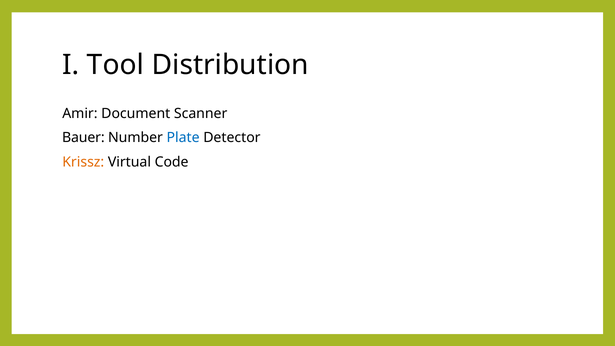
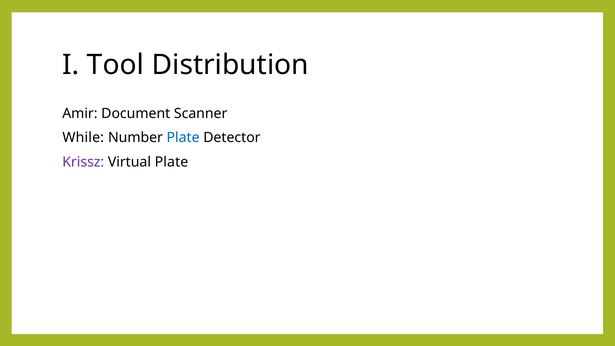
Bauer: Bauer -> While (83, 138)
Krissz colour: orange -> purple (83, 162)
Virtual Code: Code -> Plate (171, 162)
